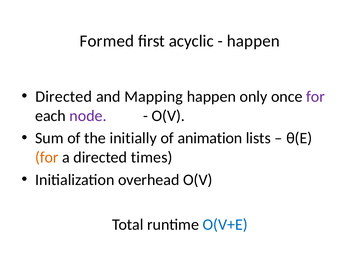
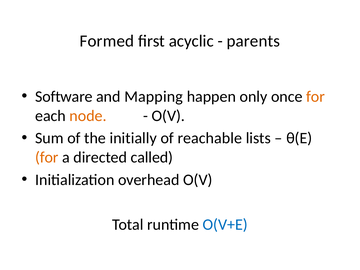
happen: happen -> parents (253, 41)
Directed: Directed -> Software (64, 97)
for colour: purple -> orange (316, 97)
node colour: purple -> orange (88, 116)
animation: animation -> reachable (210, 138)
times: times -> called (152, 157)
